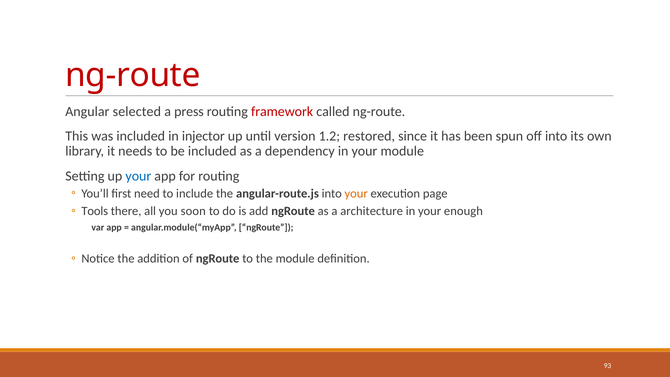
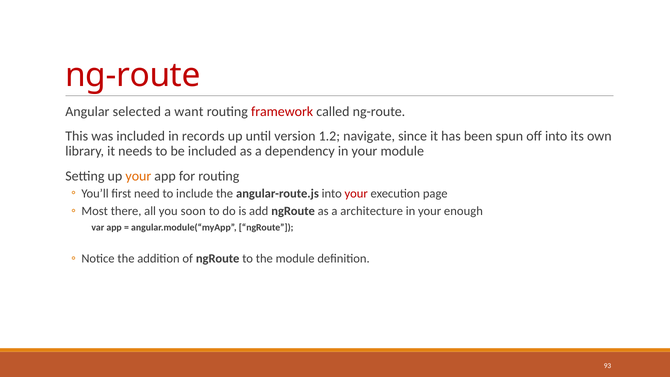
press: press -> want (189, 111)
injector: injector -> records (203, 136)
restored: restored -> navigate (369, 136)
your colour: blue -> orange (138, 176)
your colour: orange -> red (356, 193)
Tools: Tools -> Most (95, 211)
